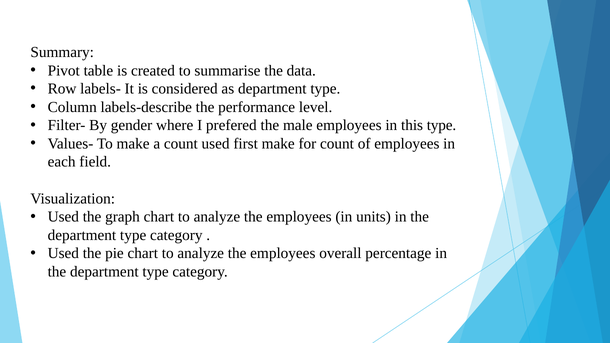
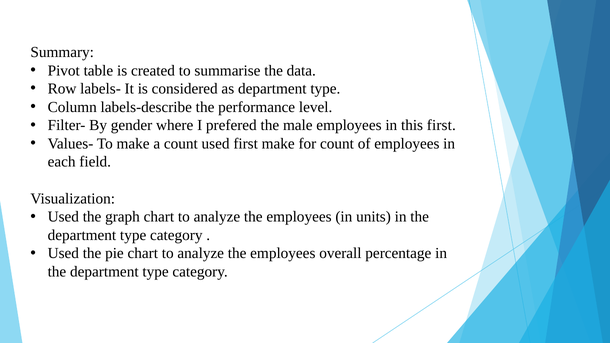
this type: type -> first (441, 125)
